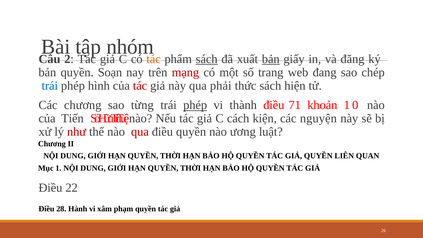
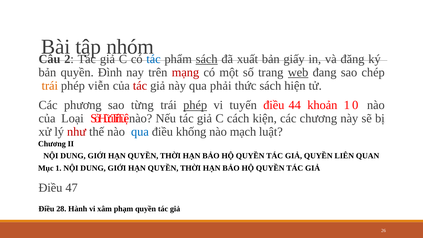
tác colour: orange -> blue (154, 59)
bản underline: present -> none (271, 59)
Soạn: Soạn -> Đình (110, 72)
web underline: none -> present (298, 72)
trái colour: blue -> orange (50, 86)
hình: hình -> viễn (99, 86)
chương: chương -> phương (83, 105)
thành: thành -> tuyến (243, 105)
71: 71 -> 44 (295, 105)
Tiến: Tiến -> Loại (72, 119)
nguyện: nguyện -> chương (318, 119)
qua colour: red -> blue (140, 132)
điều quyền: quyền -> khống (191, 132)
ương: ương -> mạch (243, 132)
22: 22 -> 47 (72, 188)
